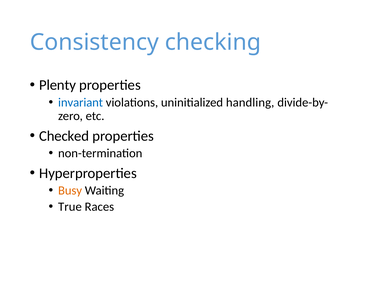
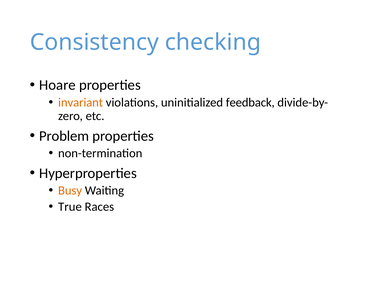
Plenty: Plenty -> Hoare (57, 85)
invariant colour: blue -> orange (81, 103)
handling: handling -> feedback (250, 103)
Checked: Checked -> Problem (64, 136)
